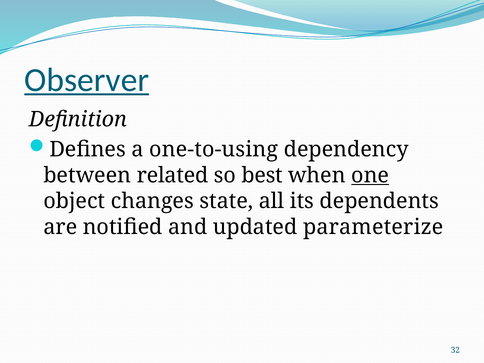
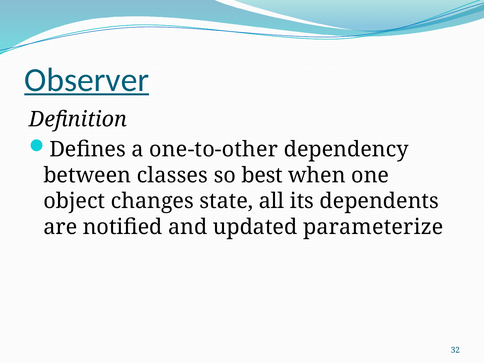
one-to-using: one-to-using -> one-to-other (214, 149)
related: related -> classes (172, 175)
one underline: present -> none (370, 175)
